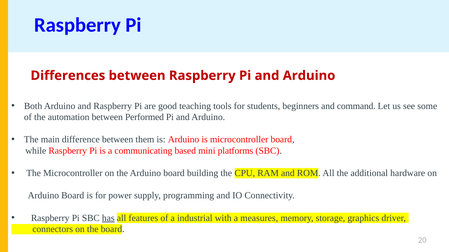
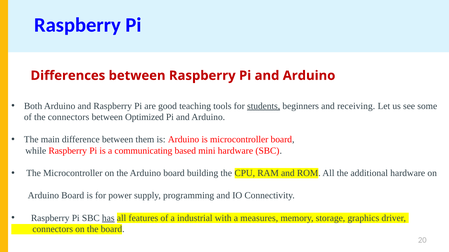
students underline: none -> present (264, 106)
command: command -> receiving (356, 106)
the automation: automation -> connectors (69, 117)
Performed: Performed -> Optimized (144, 117)
mini platforms: platforms -> hardware (235, 151)
